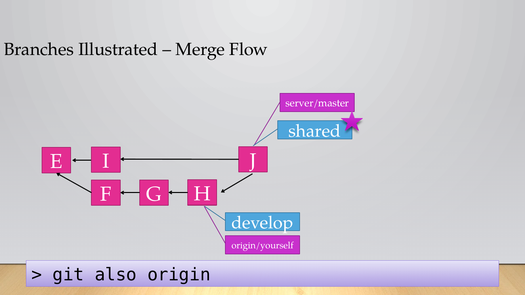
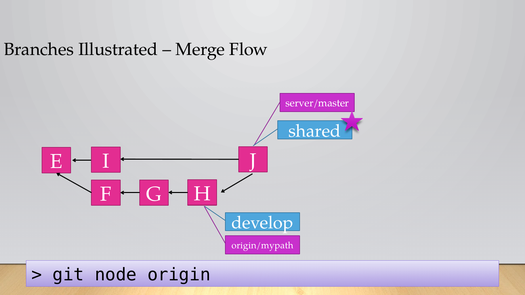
origin/yourself: origin/yourself -> origin/mypath (262, 246)
also: also -> node (116, 275)
